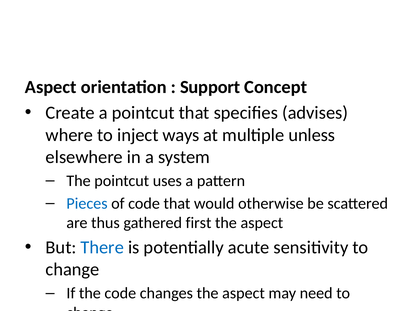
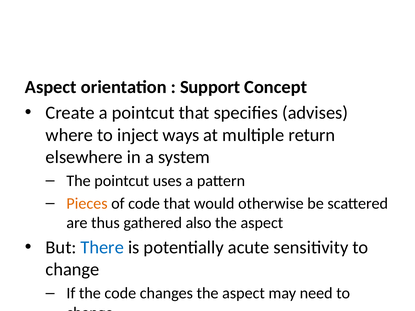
unless: unless -> return (312, 135)
Pieces colour: blue -> orange (87, 204)
first: first -> also (199, 223)
